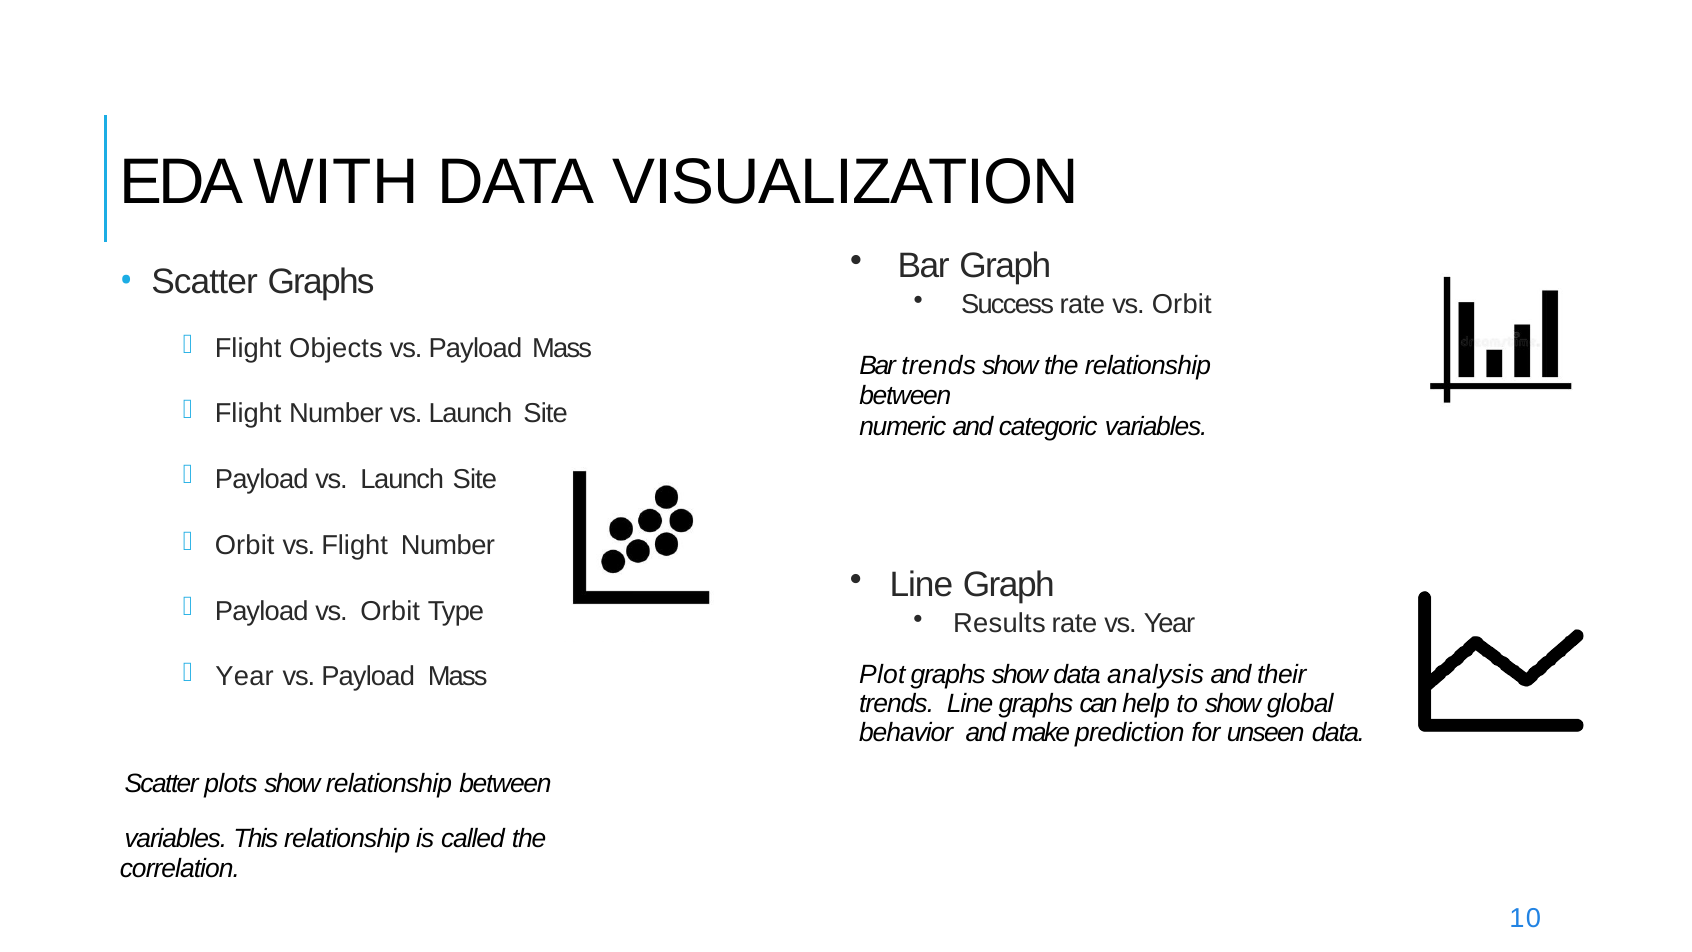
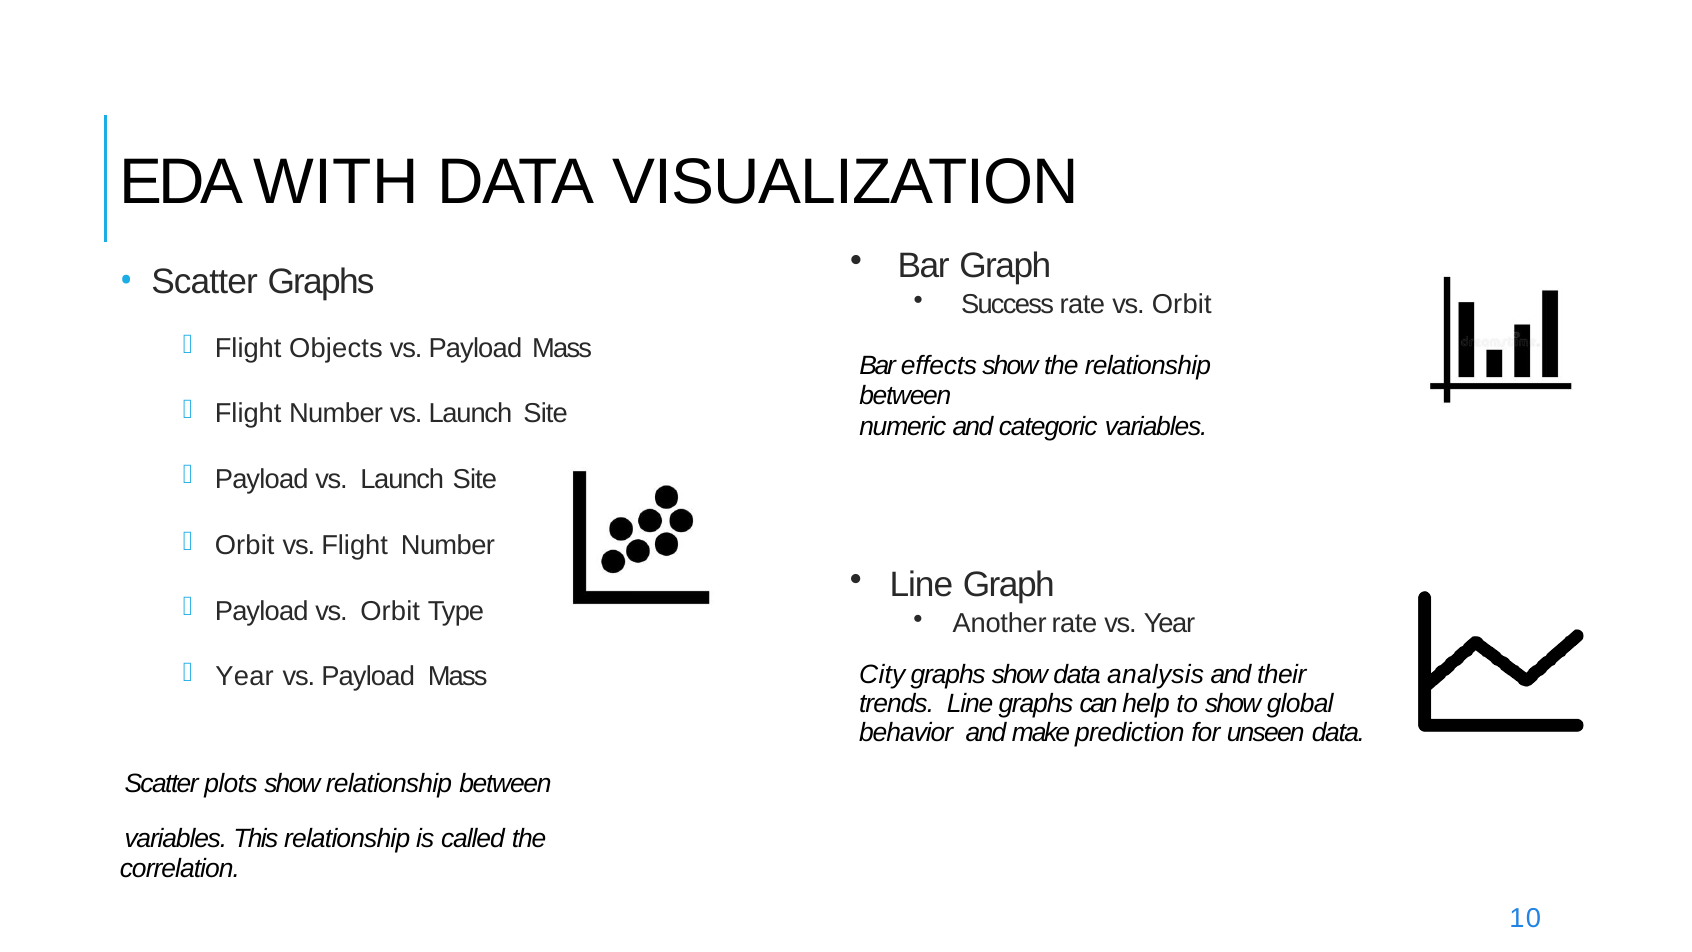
Bar trends: trends -> effects (939, 366)
Results: Results -> Another (1000, 623)
Plot: Plot -> City (882, 674)
